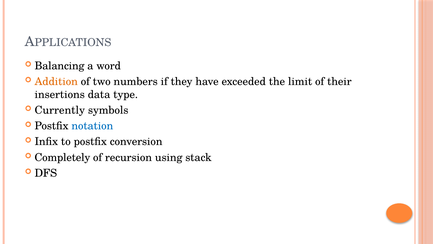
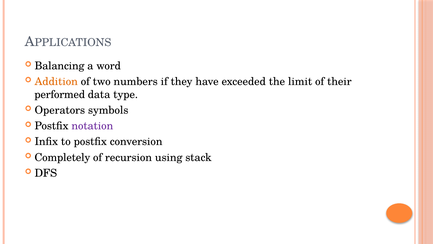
insertions: insertions -> performed (60, 94)
Currently: Currently -> Operators (60, 110)
notation colour: blue -> purple (92, 126)
